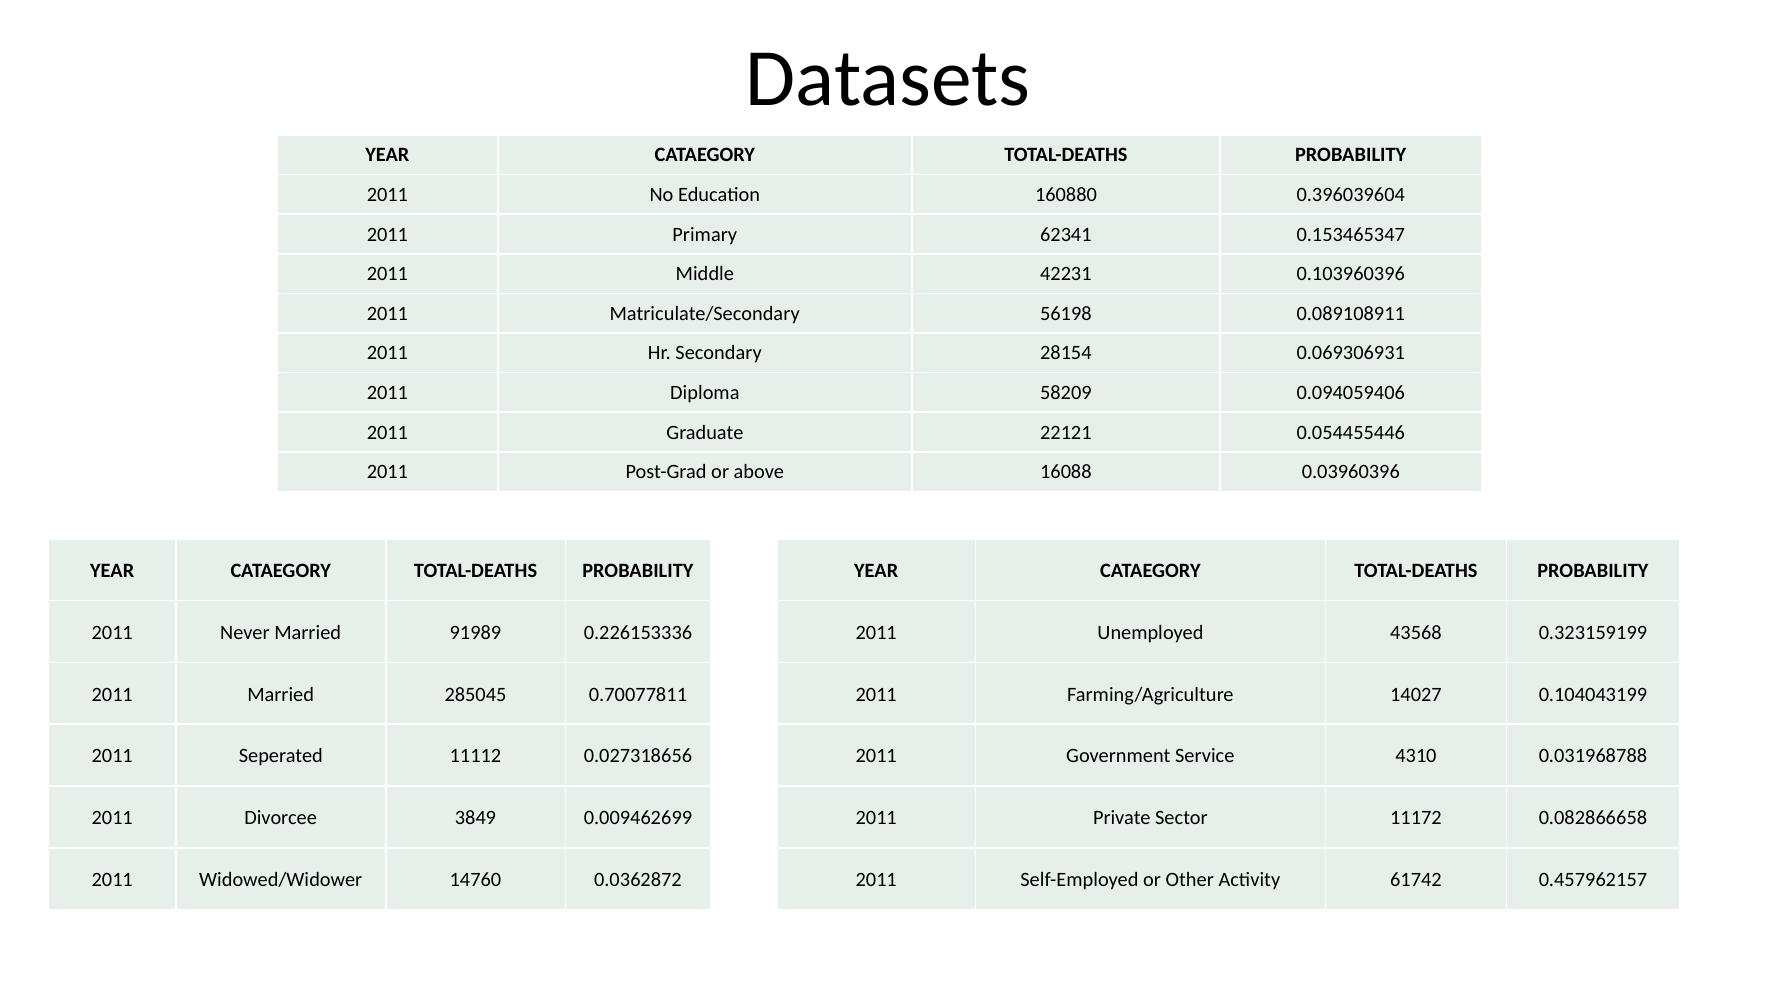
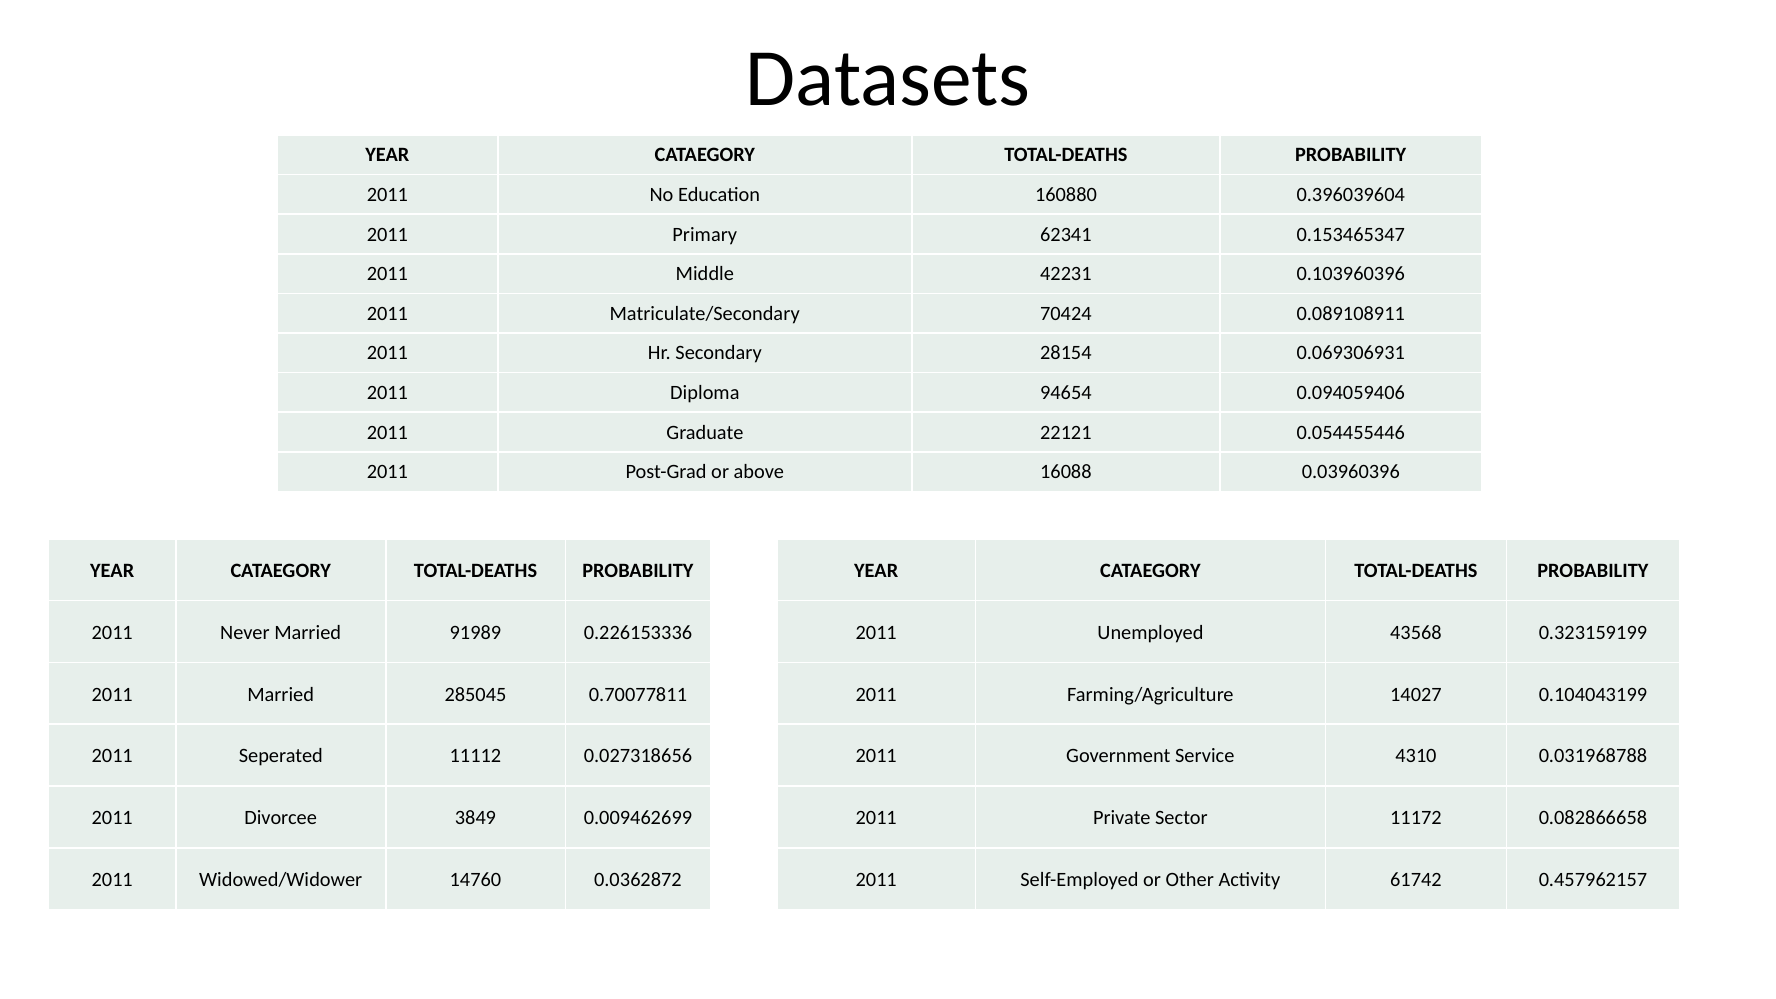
56198: 56198 -> 70424 (1066, 314)
58209: 58209 -> 94654 (1066, 393)
